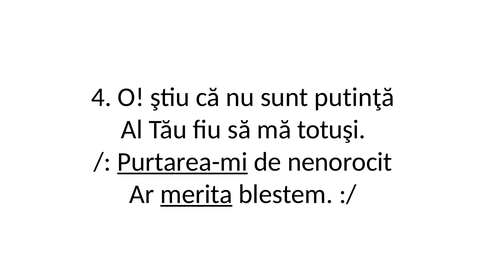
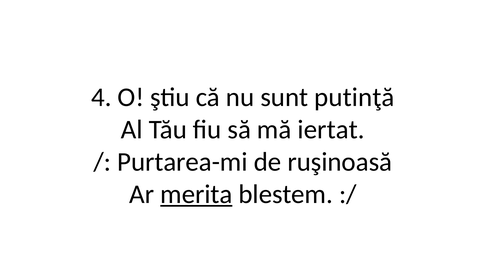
totuşi: totuşi -> iertat (331, 130)
Purtarea-mi underline: present -> none (182, 162)
nenorocit: nenorocit -> ruşinoasă (340, 162)
